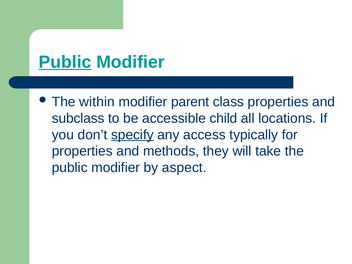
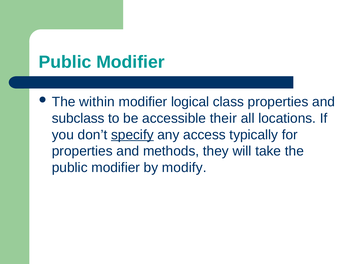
Public underline: present -> none (65, 62)
parent: parent -> logical (190, 102)
child: child -> their (223, 118)
aspect: aspect -> modify (184, 168)
